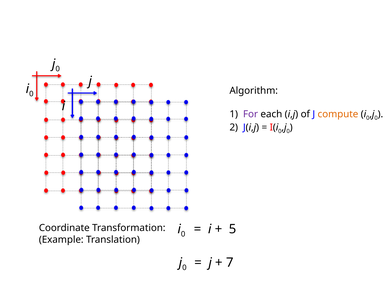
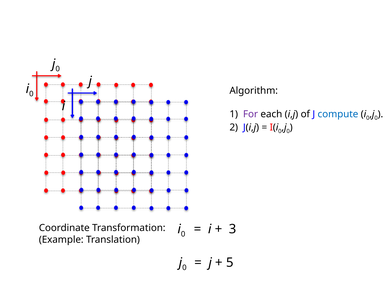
compute colour: orange -> blue (338, 114)
5: 5 -> 3 (233, 229)
7: 7 -> 5 (230, 262)
